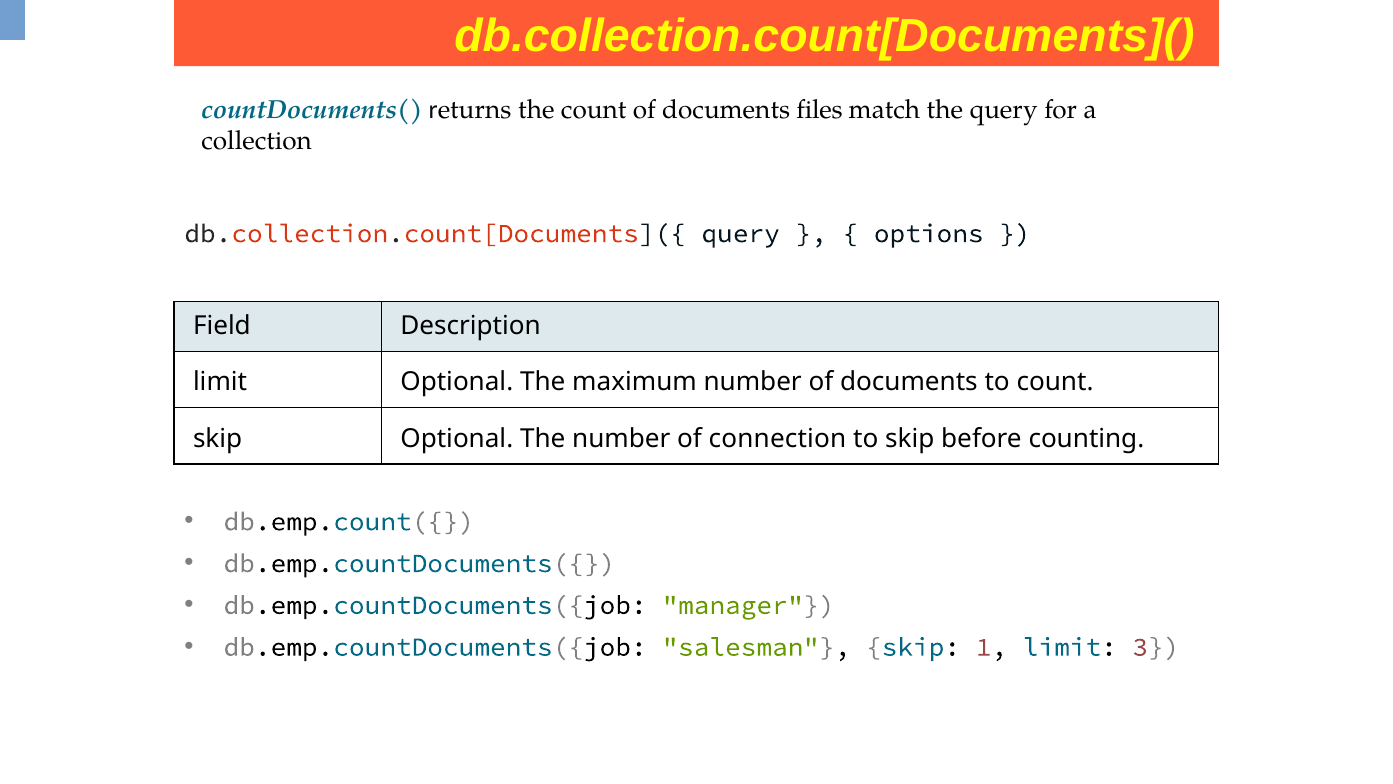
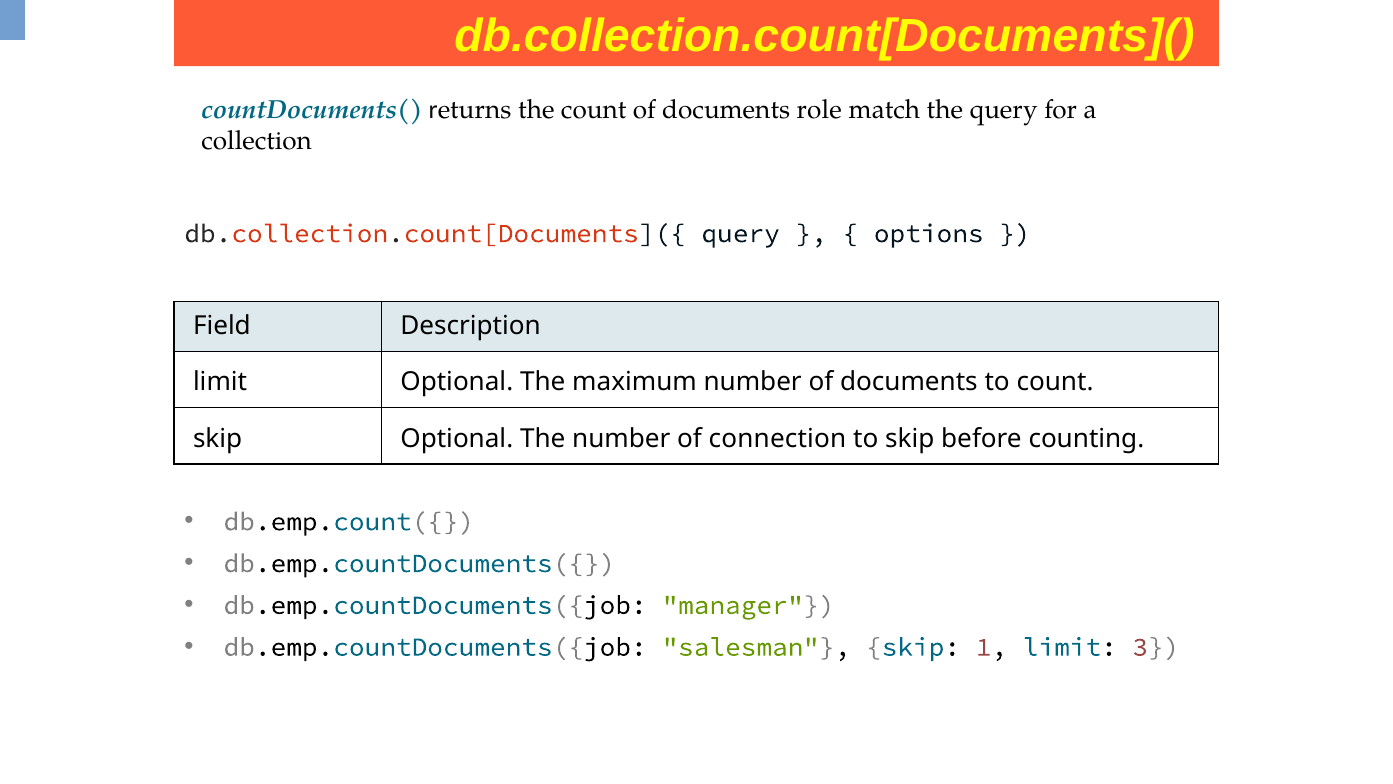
files: files -> role (819, 110)
